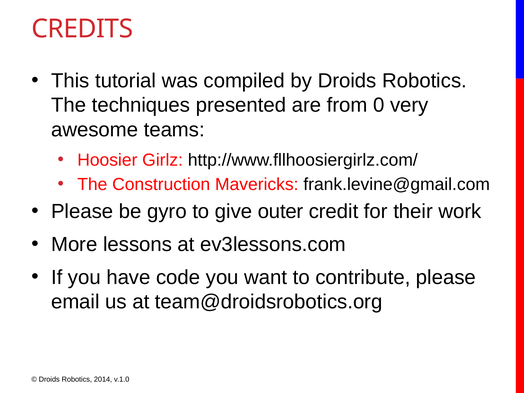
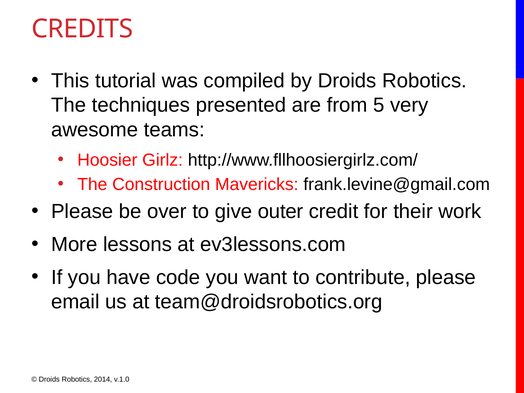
0: 0 -> 5 (379, 105)
gyro: gyro -> over (167, 211)
